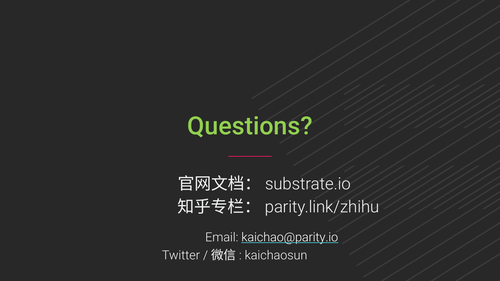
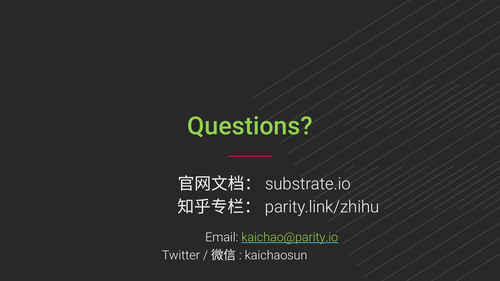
kaichao@parity.io colour: white -> light green (290, 237)
